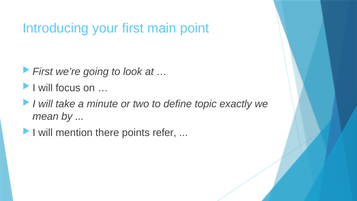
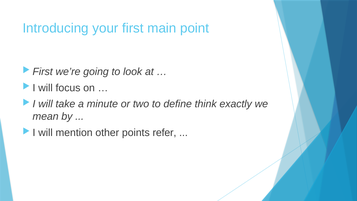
topic: topic -> think (206, 104)
there: there -> other (107, 133)
